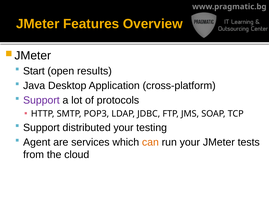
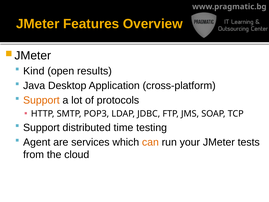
Start: Start -> Kind (34, 71)
Support colour: purple -> orange (41, 100)
distributed your: your -> time (123, 127)
